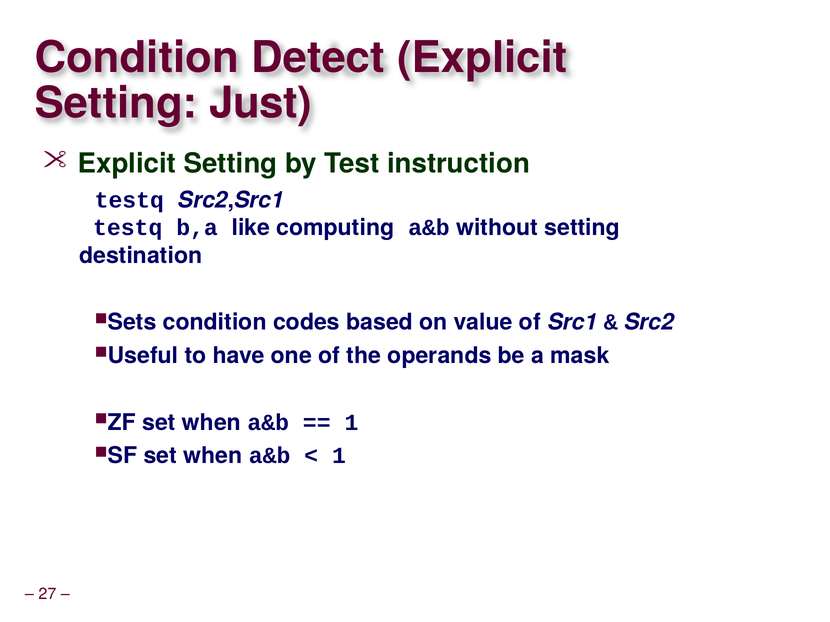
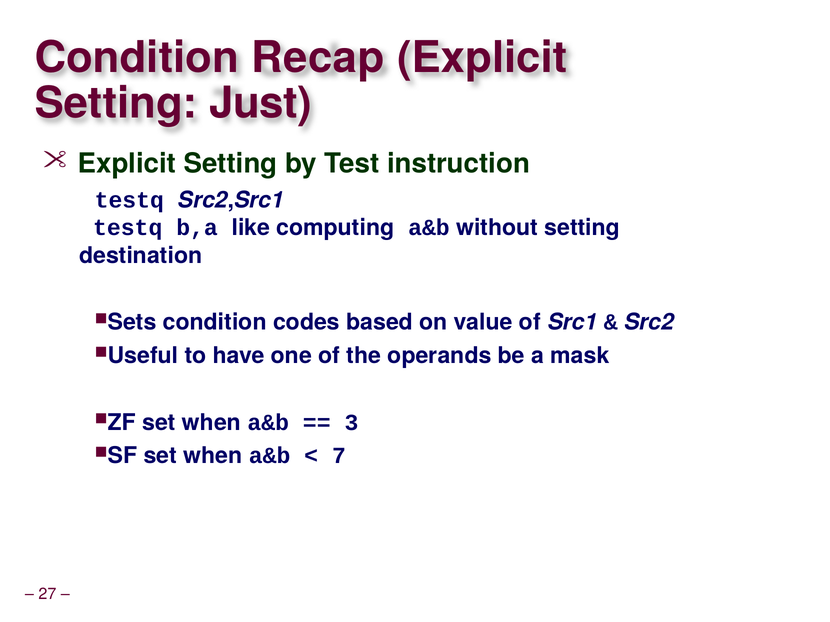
Detect: Detect -> Recap (318, 58)
1: 1 -> 3 (351, 423)
1: 1 -> 7 (339, 456)
